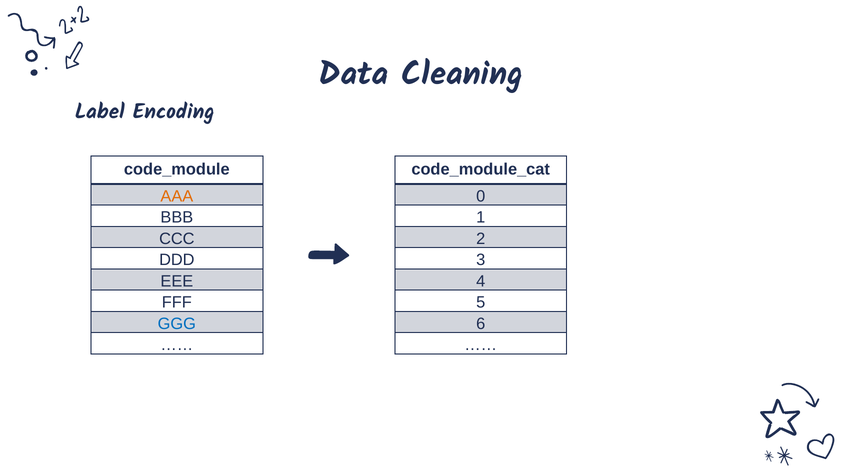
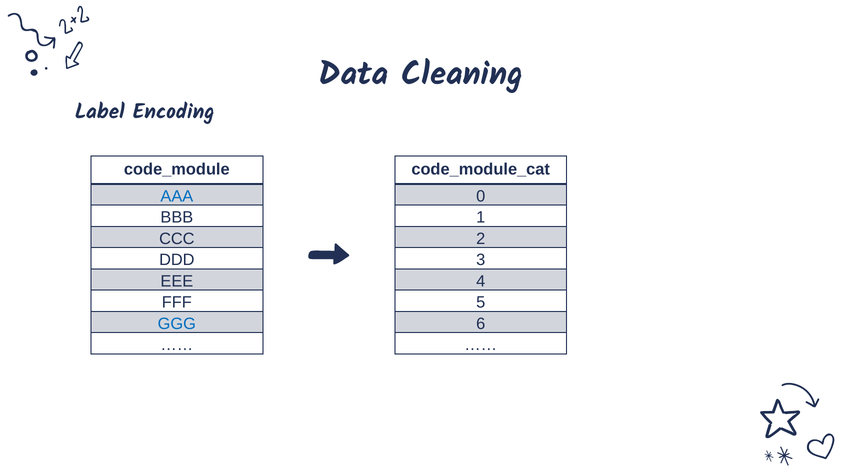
AAA colour: orange -> blue (177, 196)
